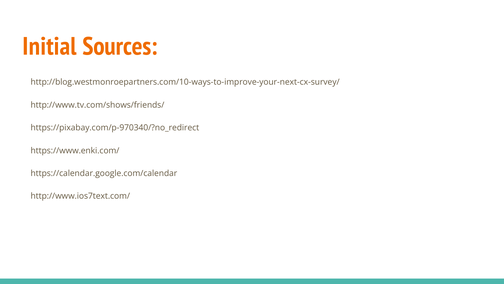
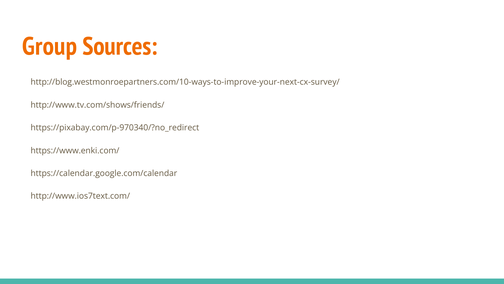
Initial: Initial -> Group (50, 46)
